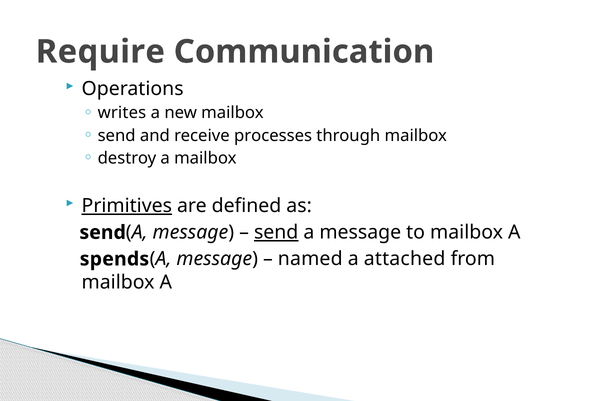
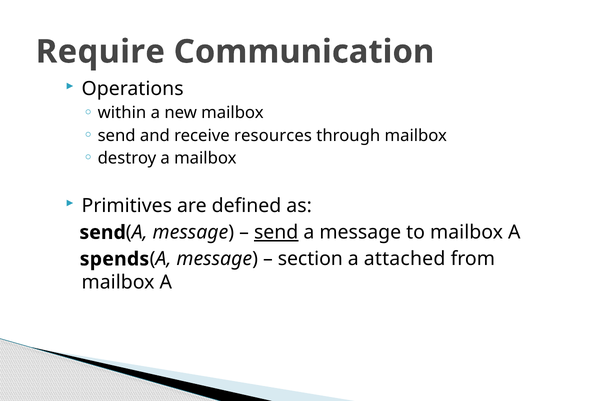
writes: writes -> within (122, 113)
processes: processes -> resources (273, 135)
Primitives underline: present -> none (127, 206)
named: named -> section (310, 259)
